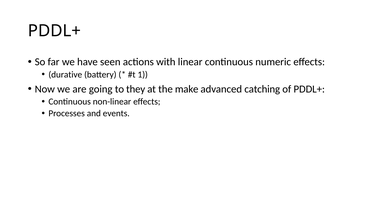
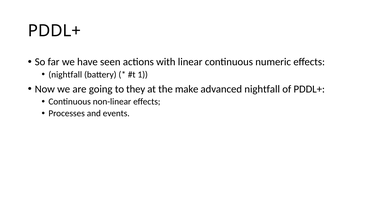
durative: durative -> nightfall (65, 74)
advanced catching: catching -> nightfall (262, 89)
